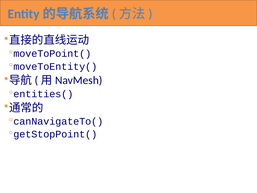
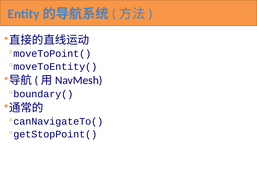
entities(: entities( -> boundary( (43, 94)
